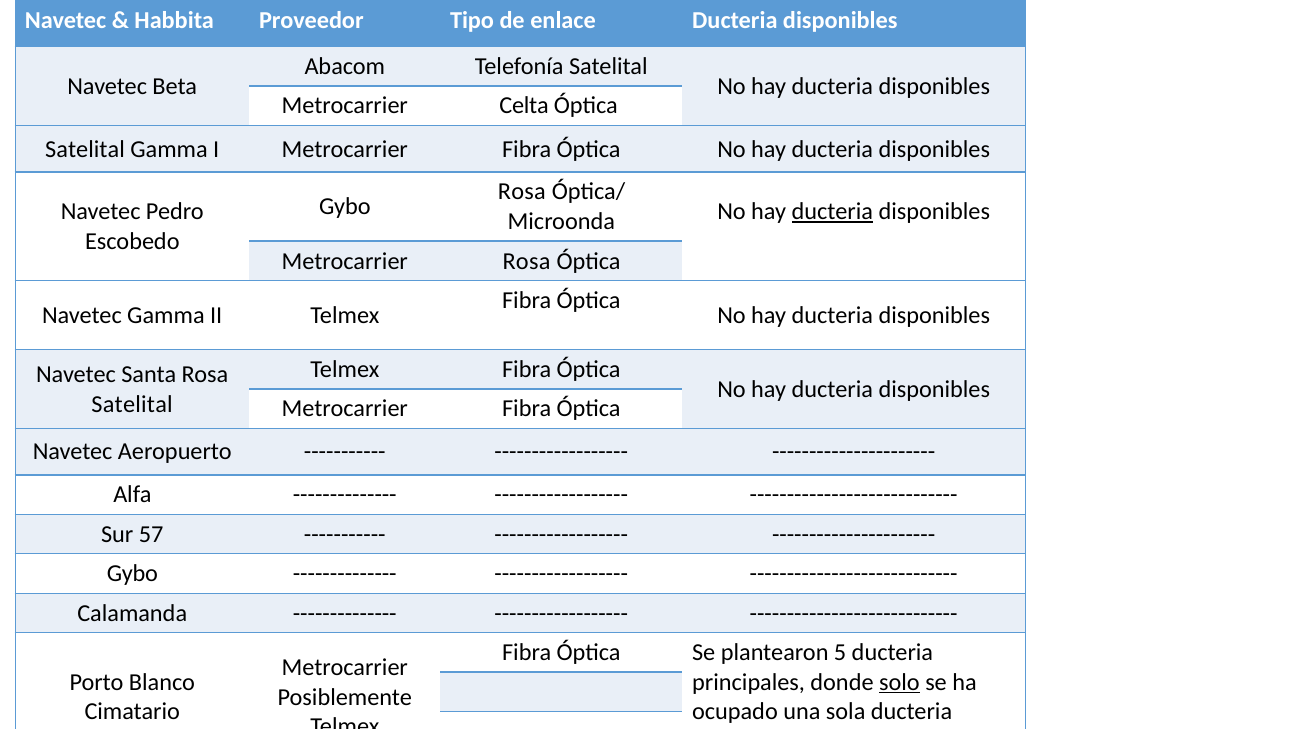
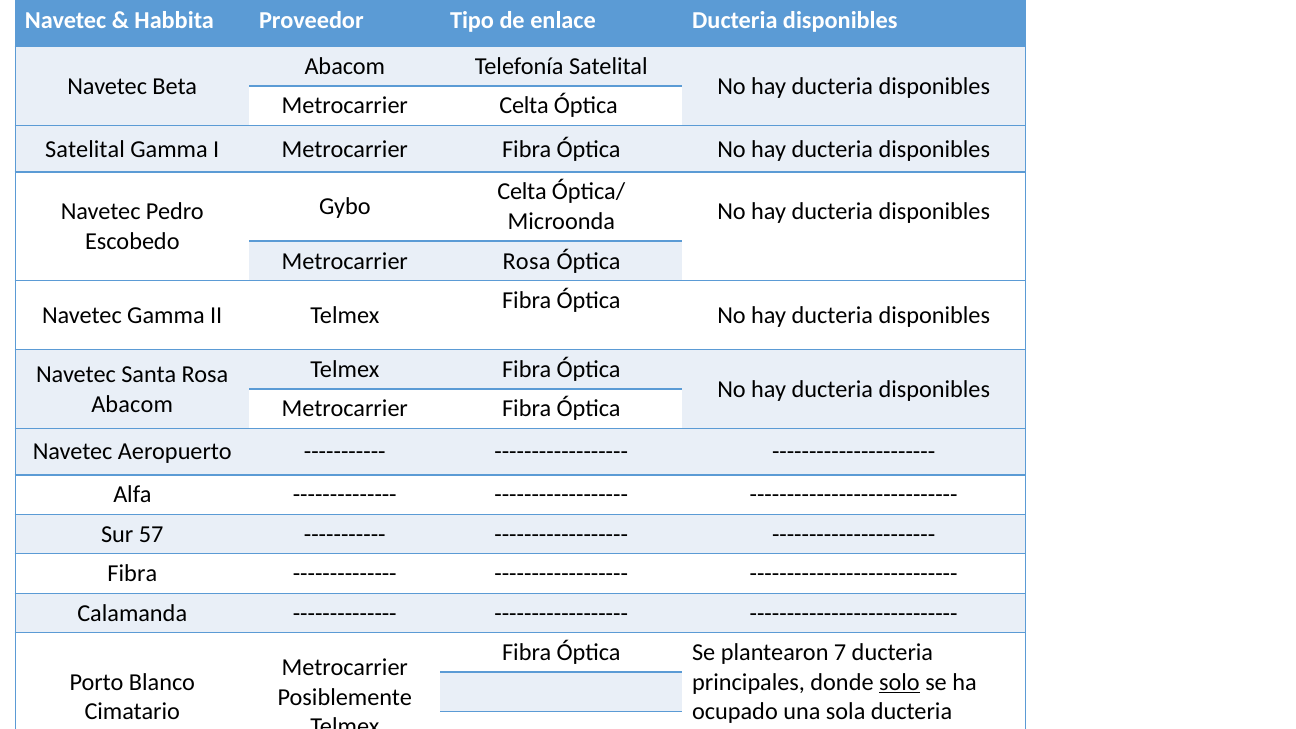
Rosa: Rosa -> Celta (522, 192)
ducteria underline: present -> none (832, 212)
Satelital: Satelital -> Abacom (132, 404)
Gybo: Gybo -> Fibra (132, 574)
5: 5 -> 7 (840, 653)
